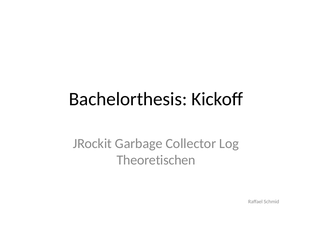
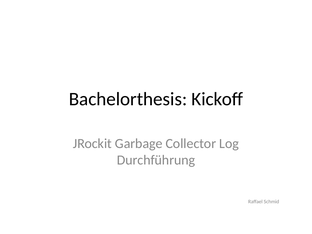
Theoretischen: Theoretischen -> Durchführung (156, 160)
